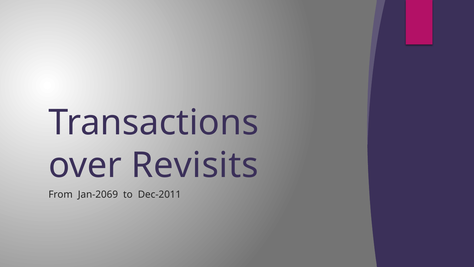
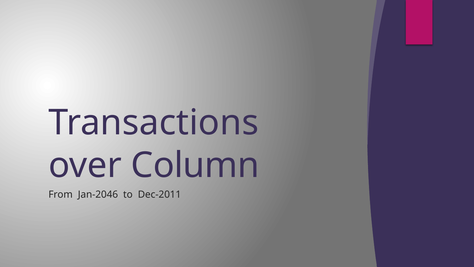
Revisits: Revisits -> Column (195, 165)
Jan-2069: Jan-2069 -> Jan-2046 (98, 194)
